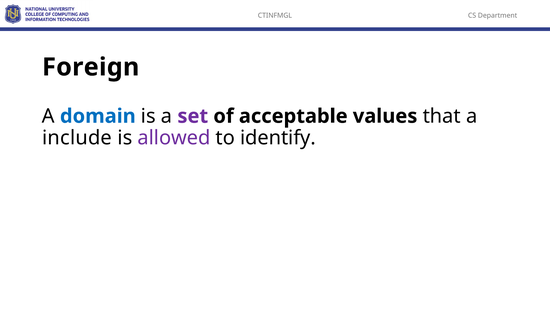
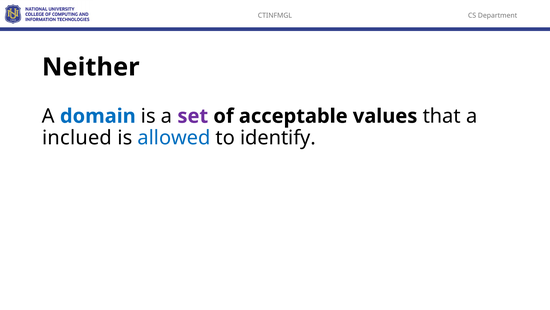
Foreign: Foreign -> Neither (91, 67)
include: include -> inclued (77, 138)
allowed colour: purple -> blue (174, 138)
